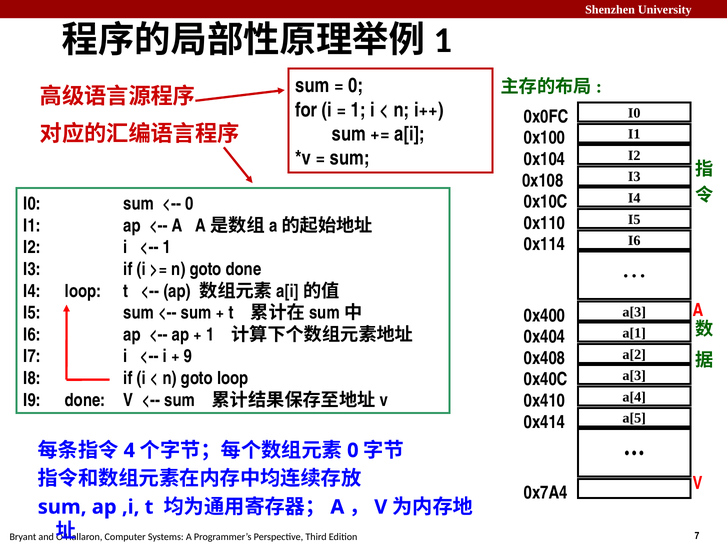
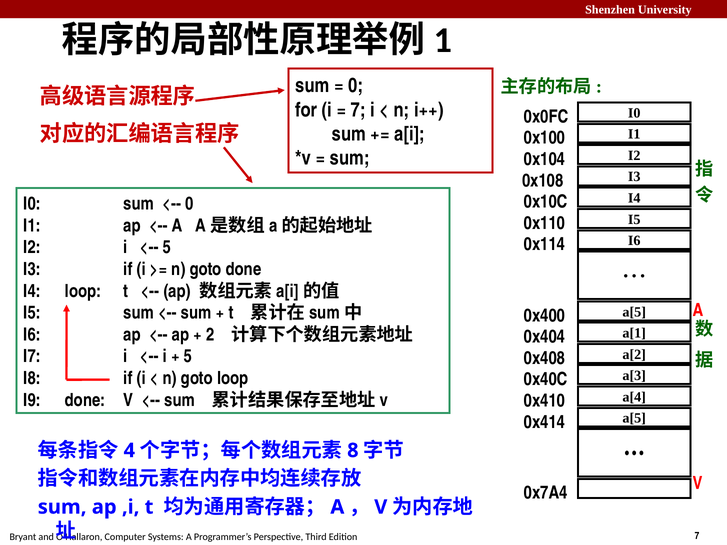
1: 1 -> 7 (358, 110)
1: 1 -> 5 (167, 248)
a[3: a[3 -> a[5 (634, 312)
1: 1 -> 2 (210, 335)
9: 9 -> 5 (188, 357)
0: 0 -> 8 (353, 451)
